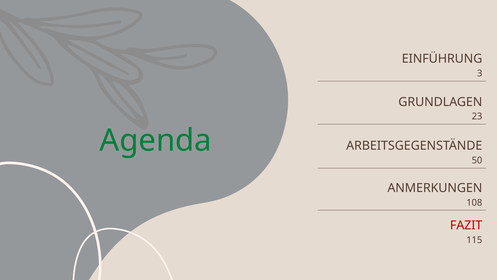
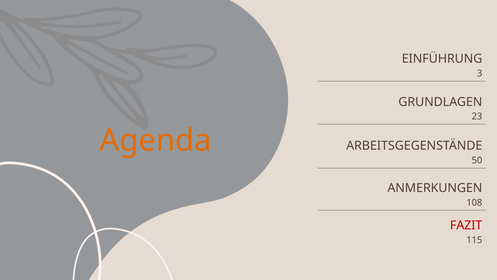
Agenda colour: green -> orange (156, 140)
